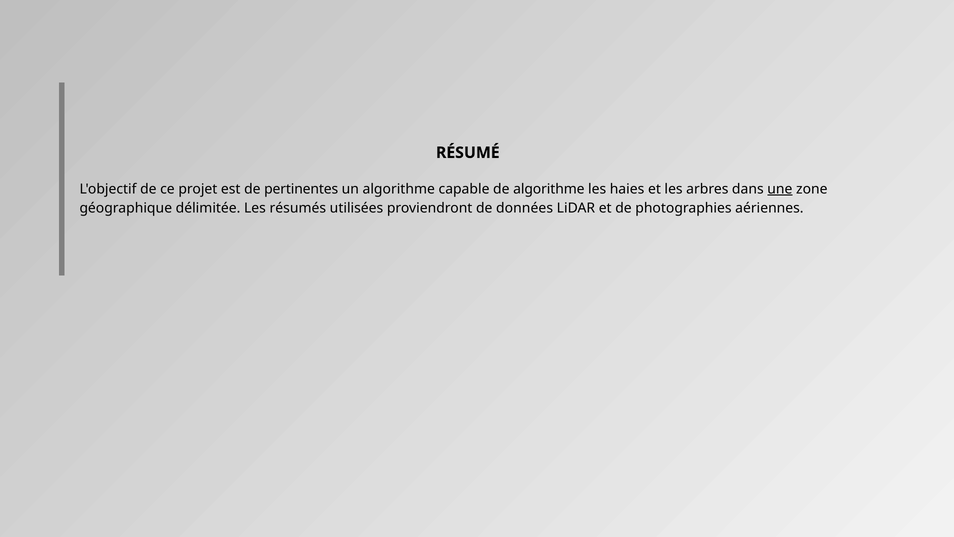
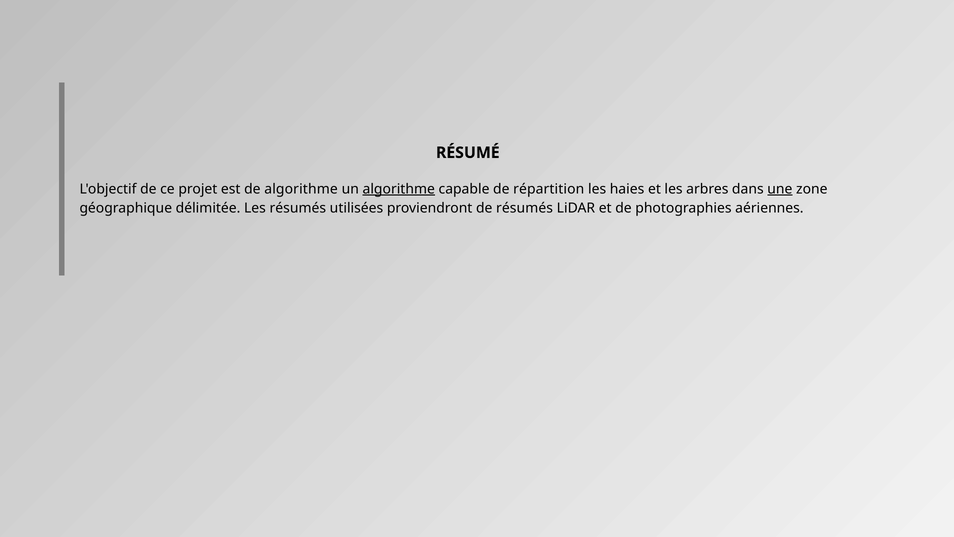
de pertinentes: pertinentes -> algorithme (301, 189)
algorithme underline: none -> present (399, 189)
de algorithme: algorithme -> répartition (549, 189)
de données: données -> résumés (525, 208)
